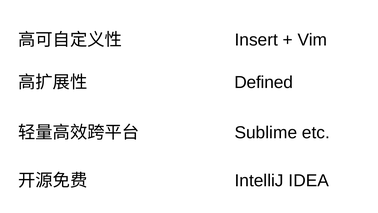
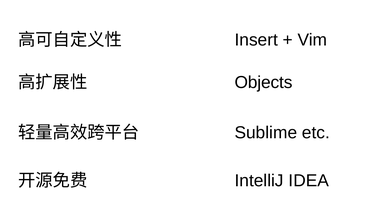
Defined: Defined -> Objects (264, 82)
